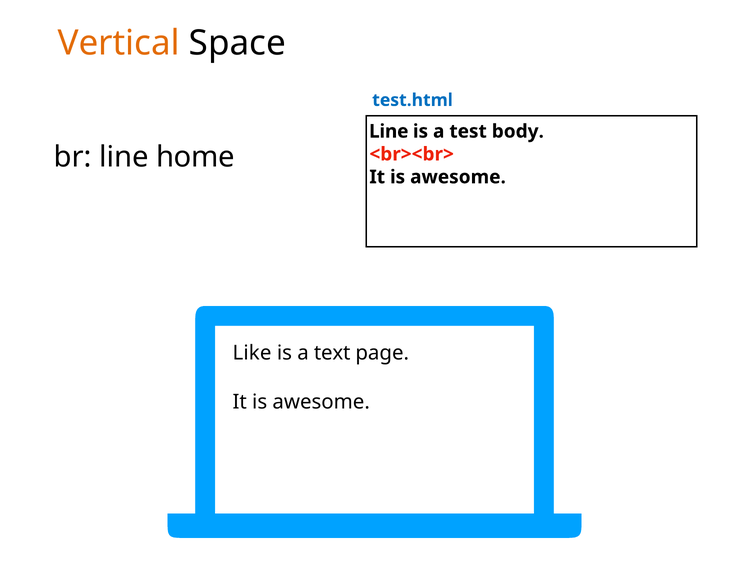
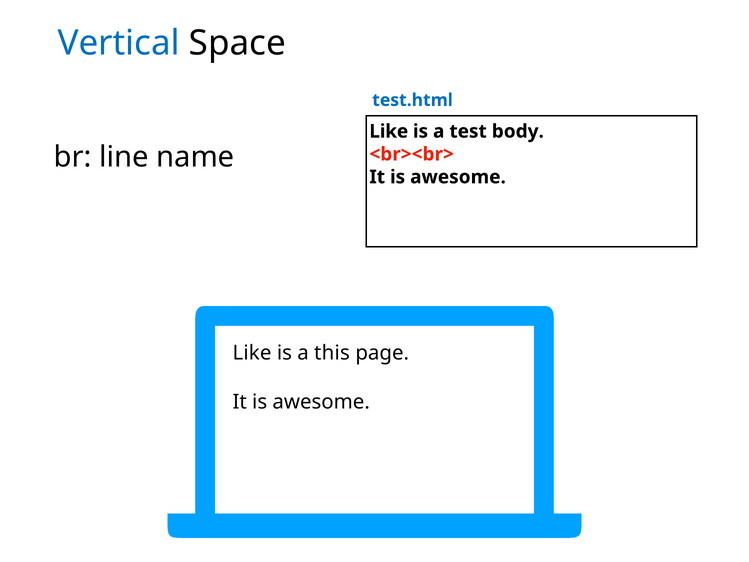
Vertical colour: orange -> blue (119, 43)
Line: Line -> Like (389, 131)
home: home -> name (195, 157)
text: text -> this (332, 353)
